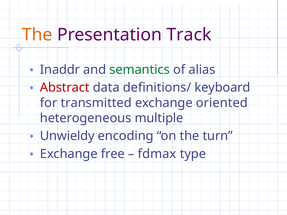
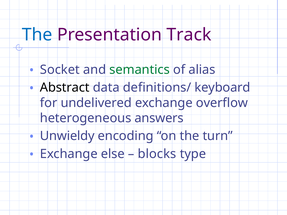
The colour: orange -> blue (37, 35)
Inaddr: Inaddr -> Socket (60, 70)
Abstract colour: red -> black (65, 88)
transmitted: transmitted -> undelivered (96, 103)
oriented: oriented -> overflow (222, 103)
multiple: multiple -> answers (159, 118)
free: free -> else (113, 154)
fdmax: fdmax -> blocks (157, 154)
